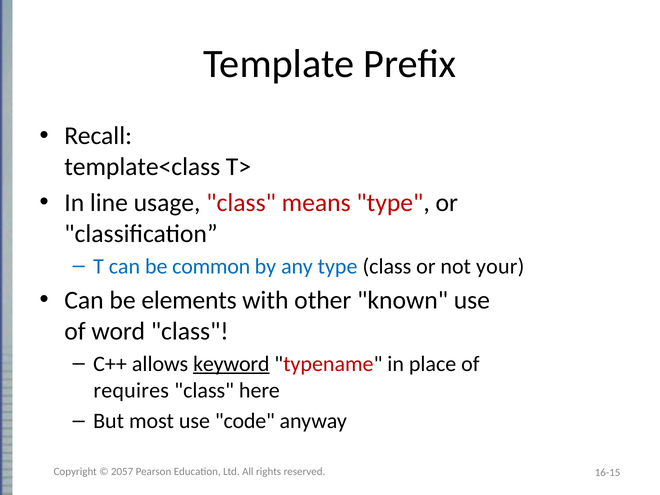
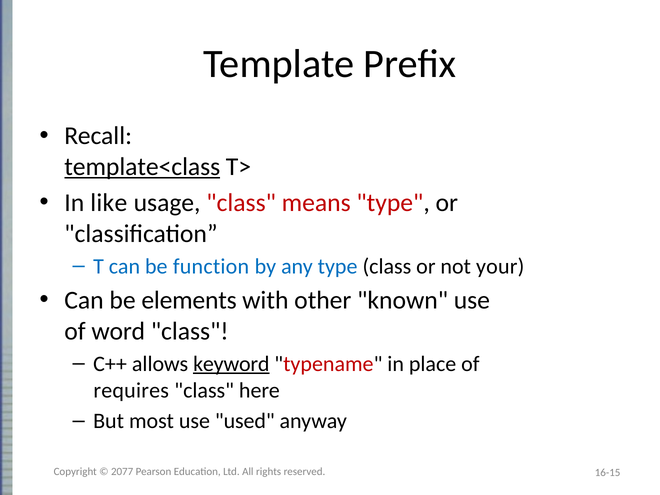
template<class underline: none -> present (142, 167)
line: line -> like (109, 203)
common: common -> function (211, 266)
code: code -> used (245, 421)
2057: 2057 -> 2077 (122, 472)
